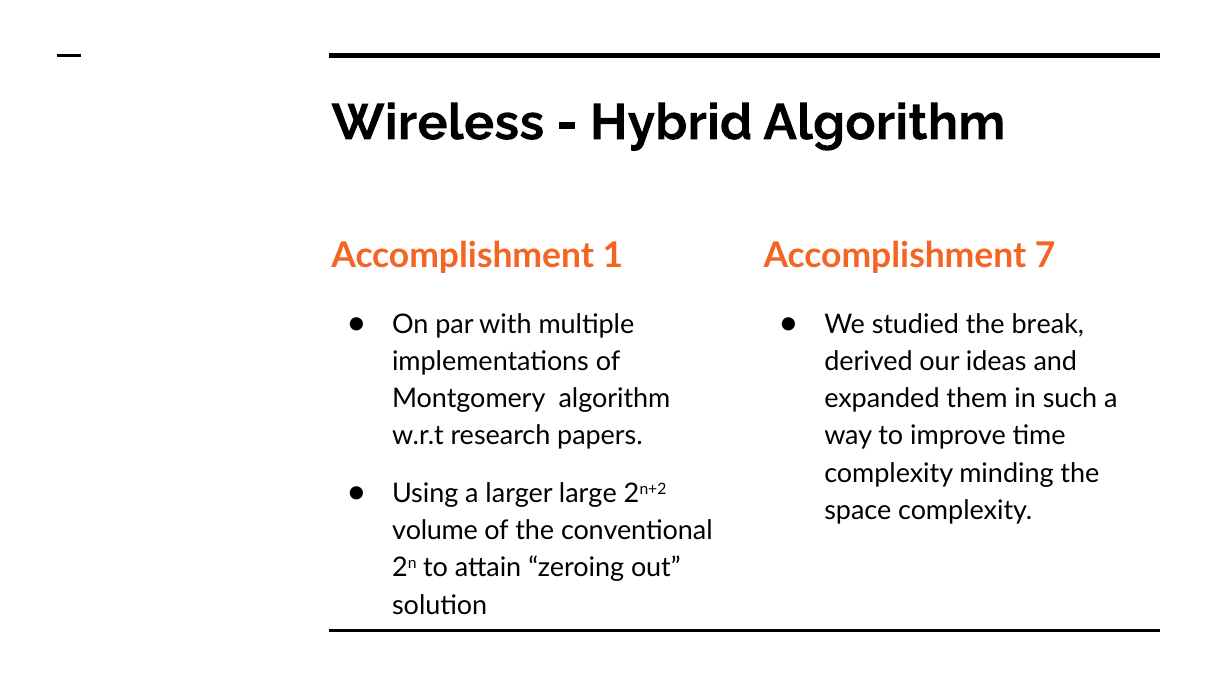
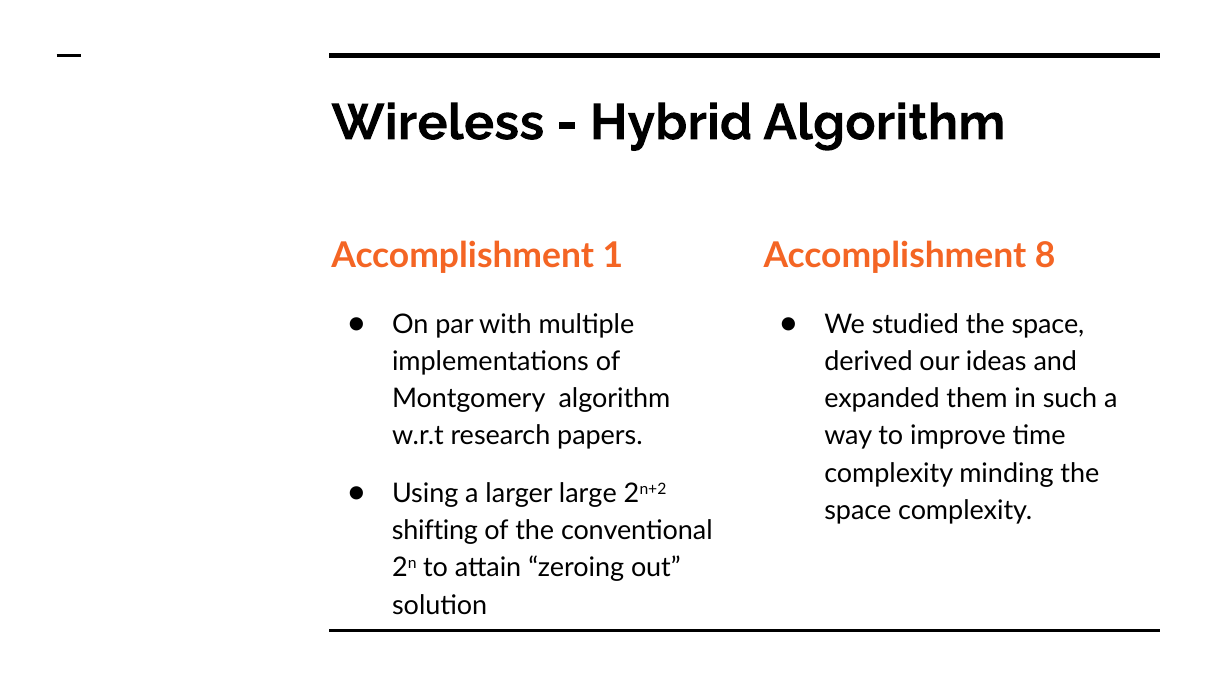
7: 7 -> 8 (1045, 255)
studied the break: break -> space (1048, 324)
volume: volume -> shifting (435, 531)
